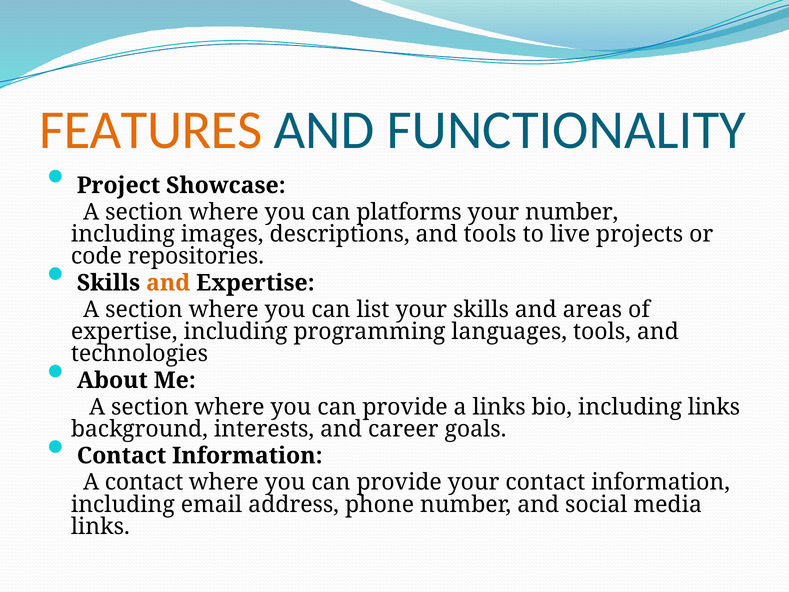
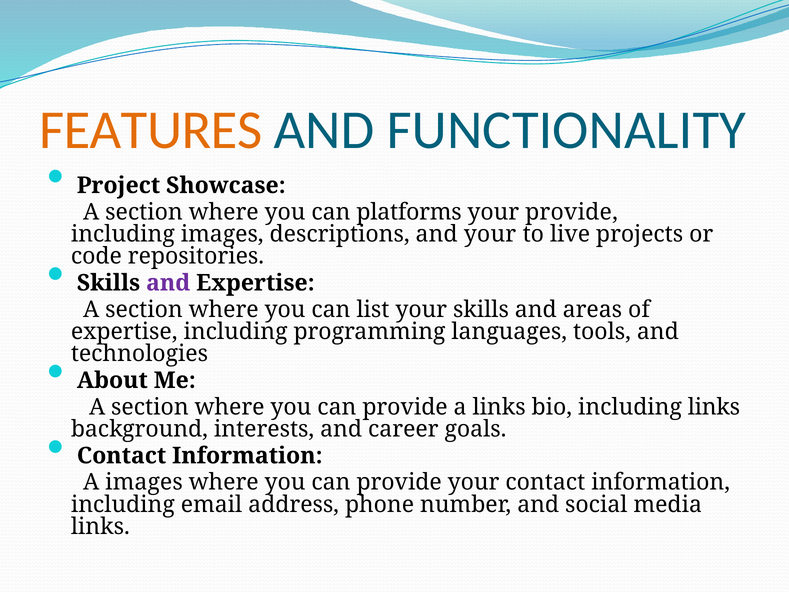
your number: number -> provide (572, 212)
and tools: tools -> your (490, 234)
and colour: orange -> purple (168, 283)
A contact: contact -> images (144, 482)
